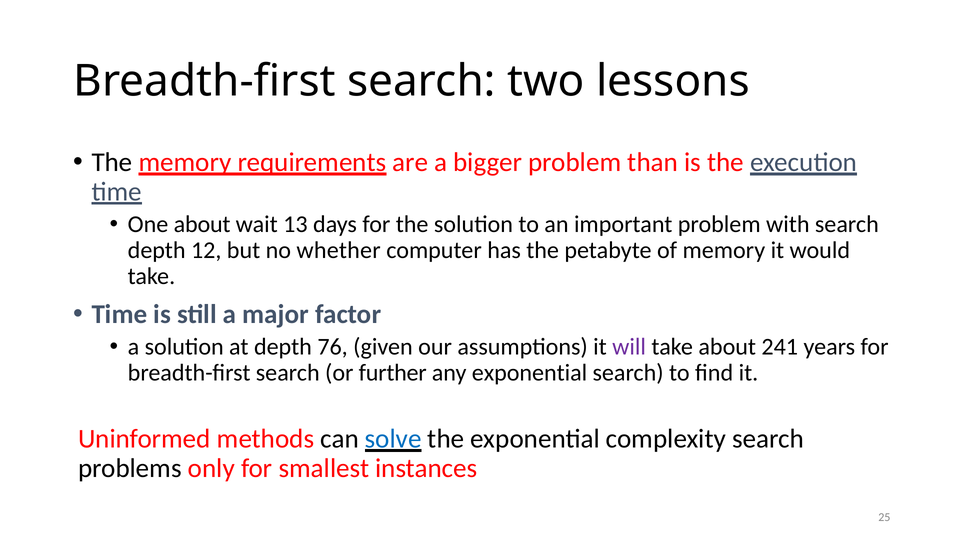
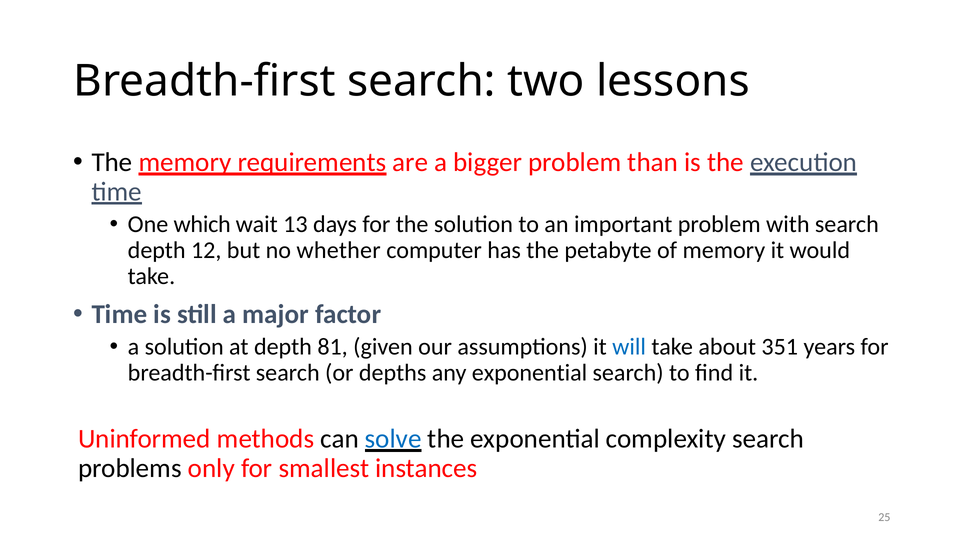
One about: about -> which (202, 224)
76: 76 -> 81 (333, 347)
will colour: purple -> blue (629, 347)
241: 241 -> 351 (780, 347)
further: further -> depths (393, 373)
